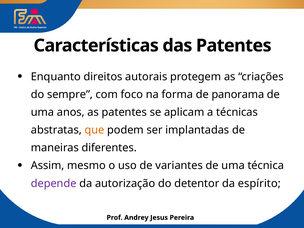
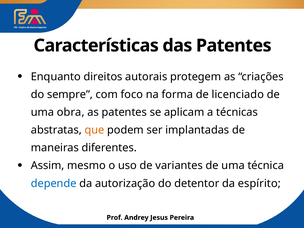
panorama: panorama -> licenciado (238, 94)
anos: anos -> obra (71, 112)
depende colour: purple -> blue (54, 183)
